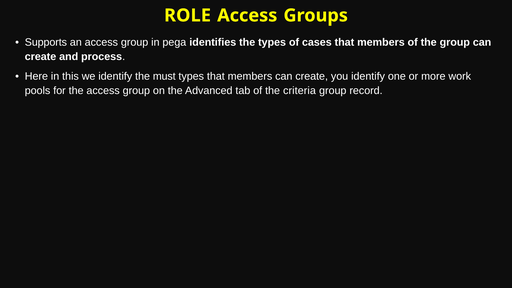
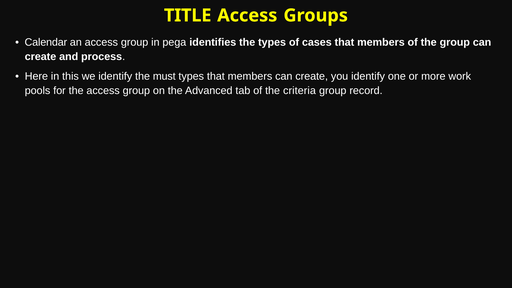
ROLE: ROLE -> TITLE (188, 15)
Supports: Supports -> Calendar (46, 42)
